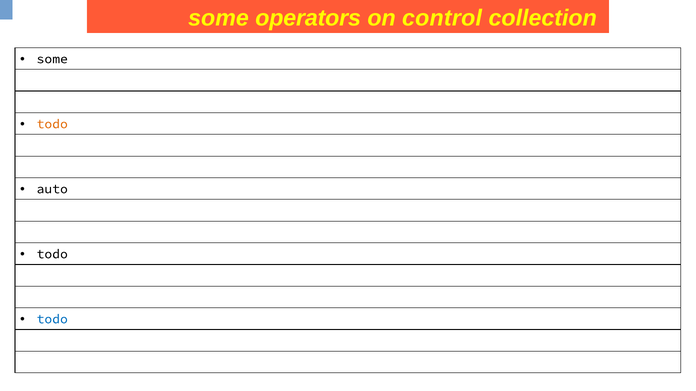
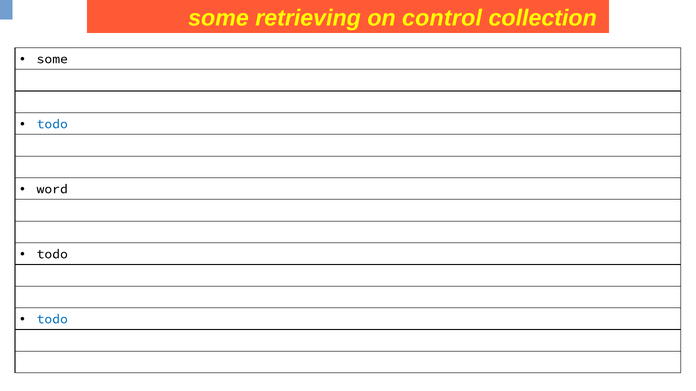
operators: operators -> retrieving (308, 18)
todo colour: orange -> blue (52, 124)
auto: auto -> word (52, 189)
